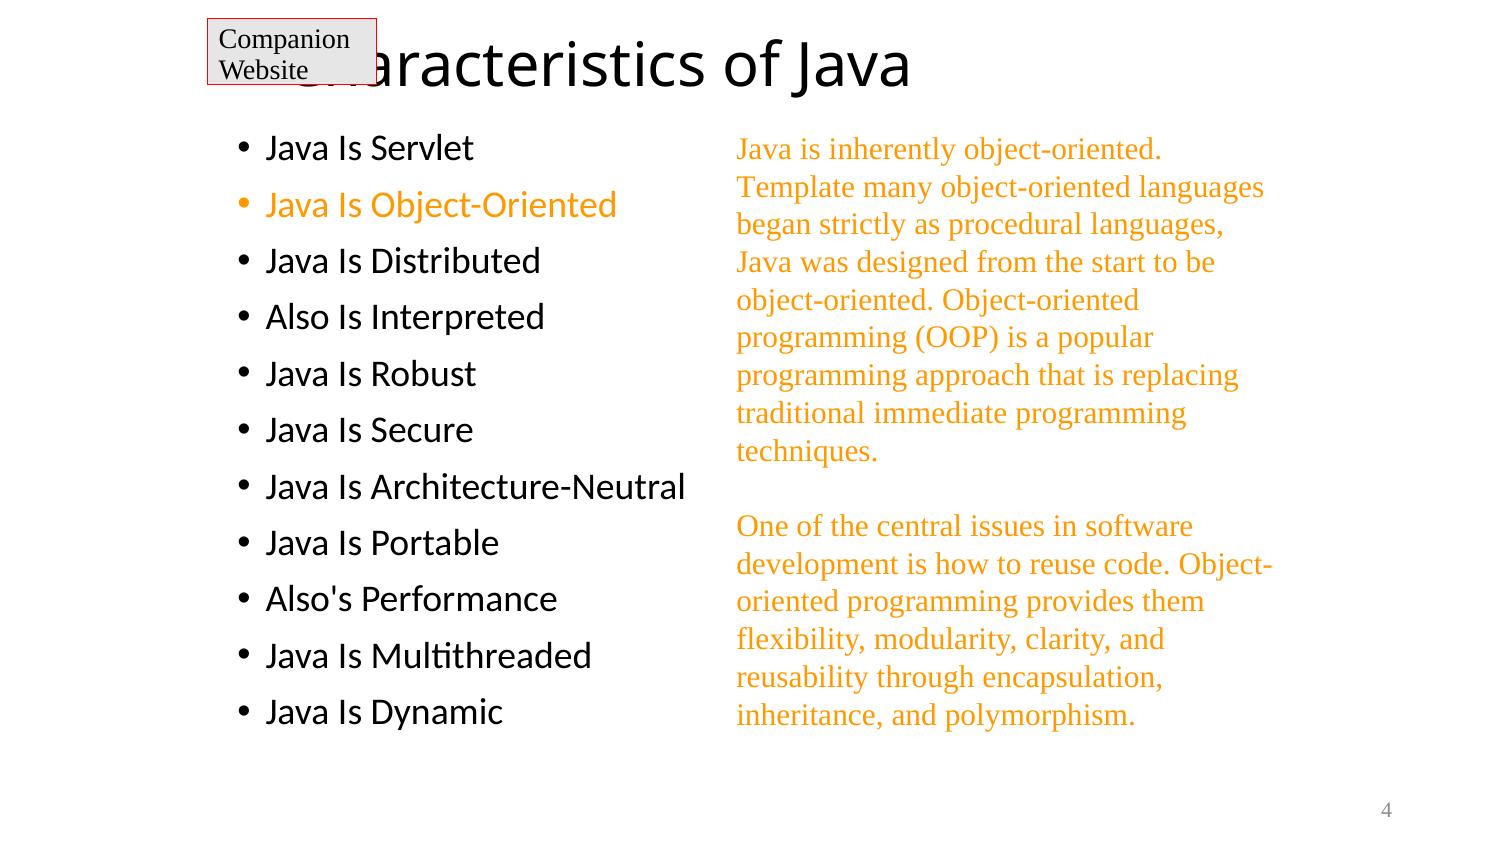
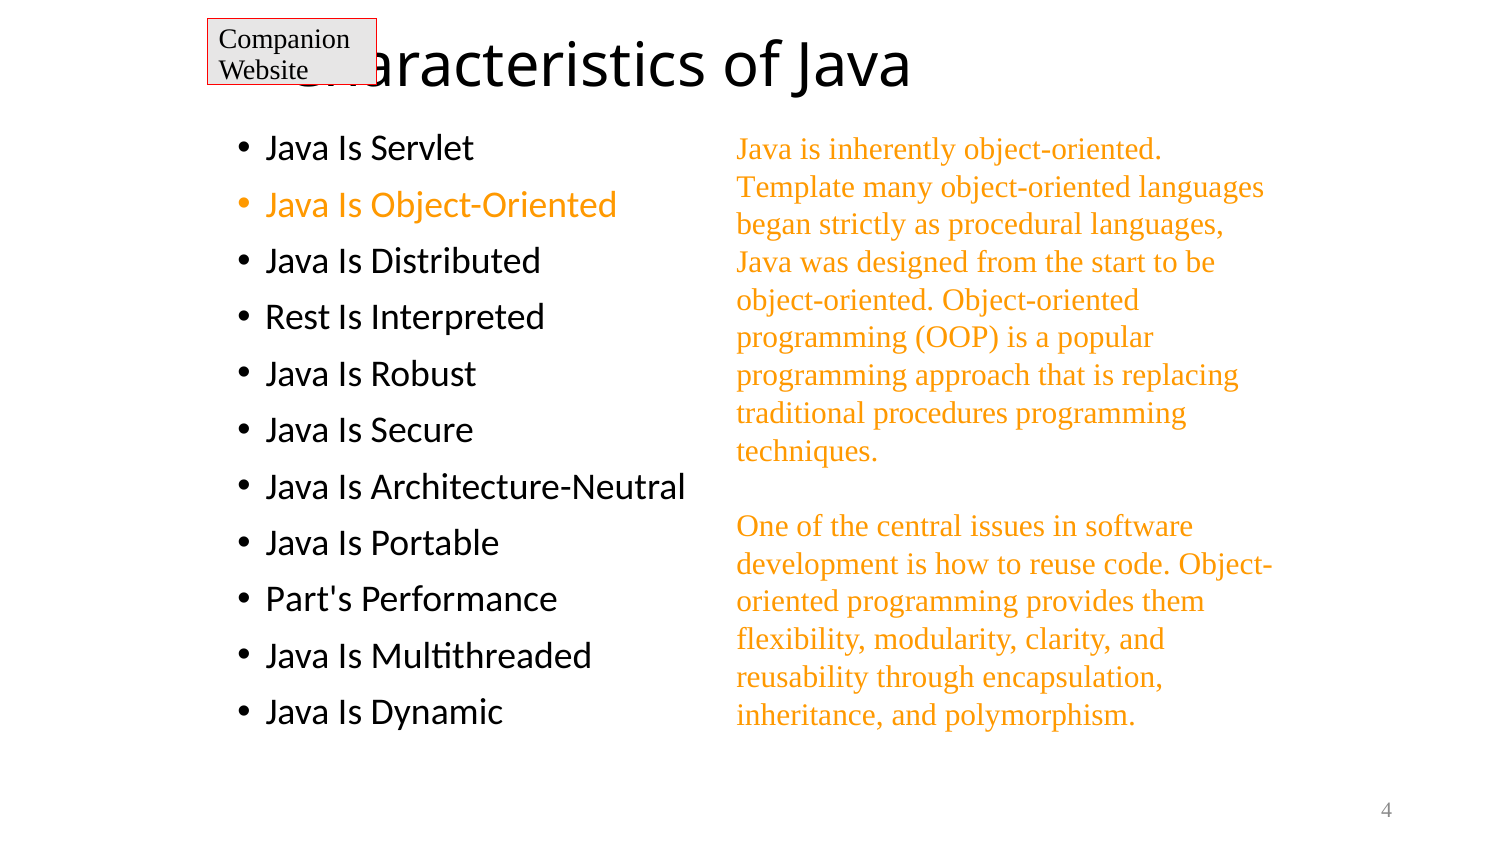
Also: Also -> Rest (298, 317)
immediate: immediate -> procedures (941, 413)
Also's: Also's -> Part's (309, 599)
